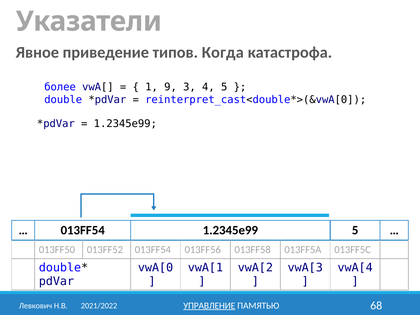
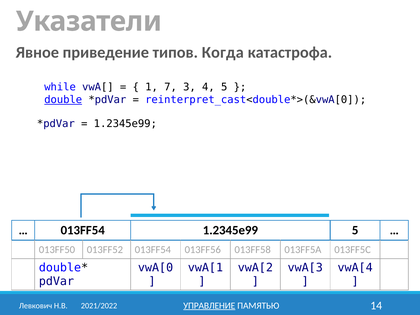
более: более -> while (60, 87)
9: 9 -> 7 (171, 87)
double underline: none -> present (63, 100)
68: 68 -> 14 (376, 306)
